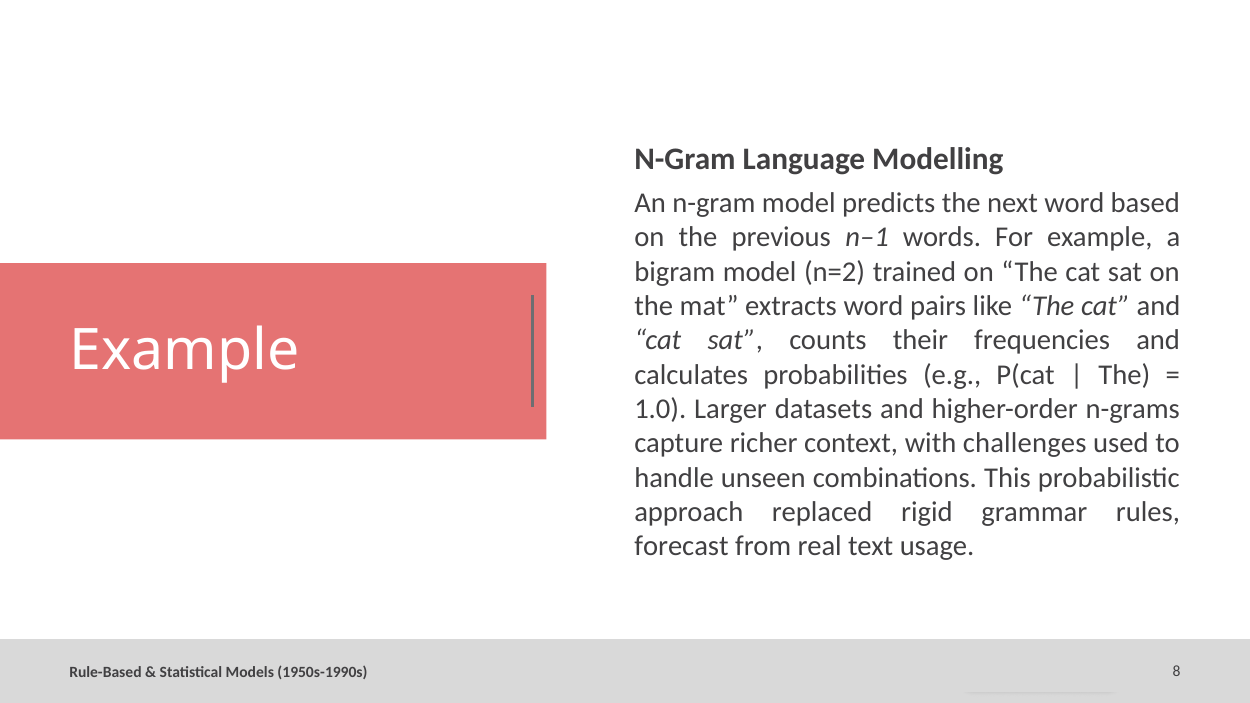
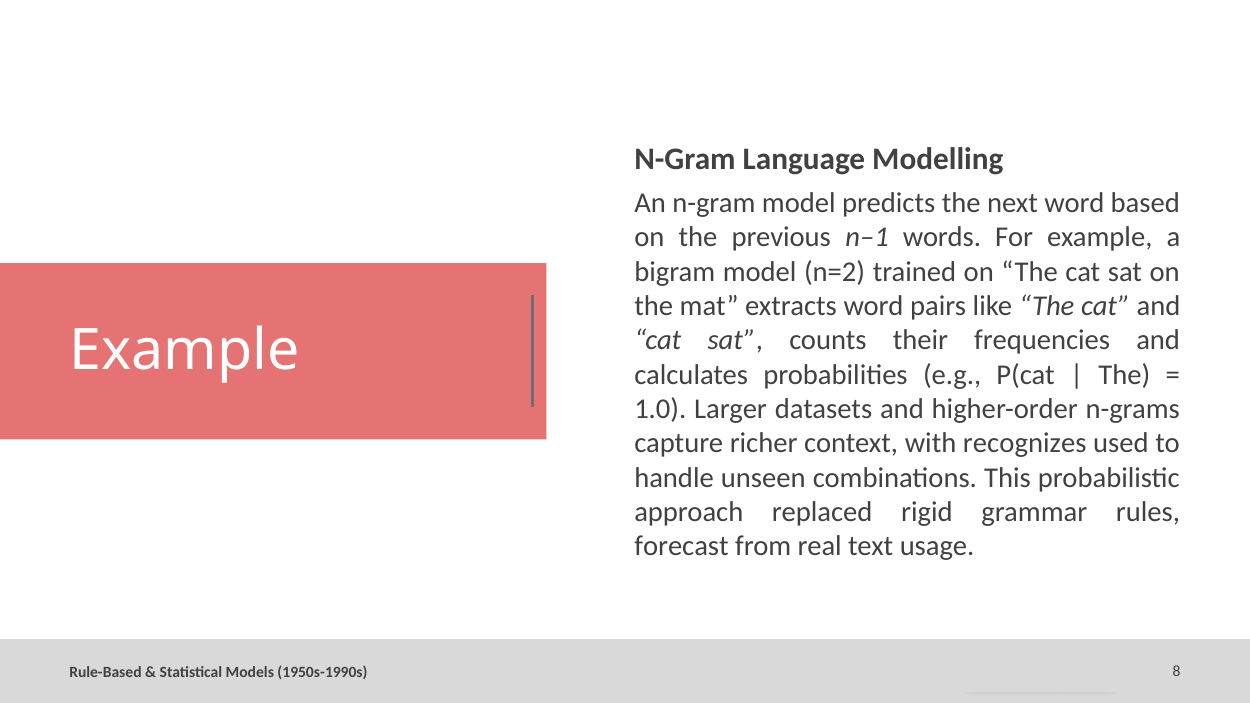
challenges: challenges -> recognizes (1025, 444)
